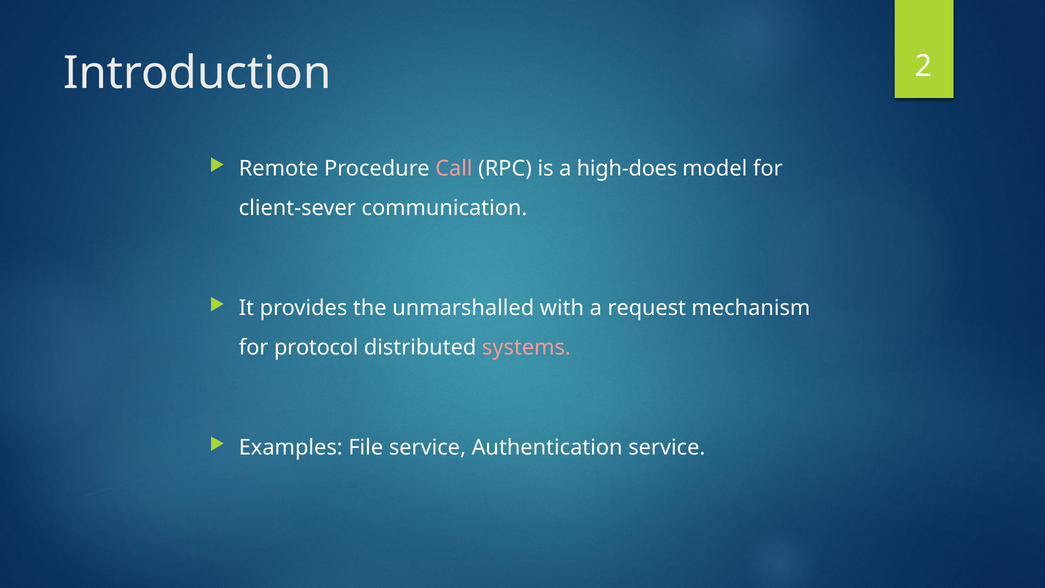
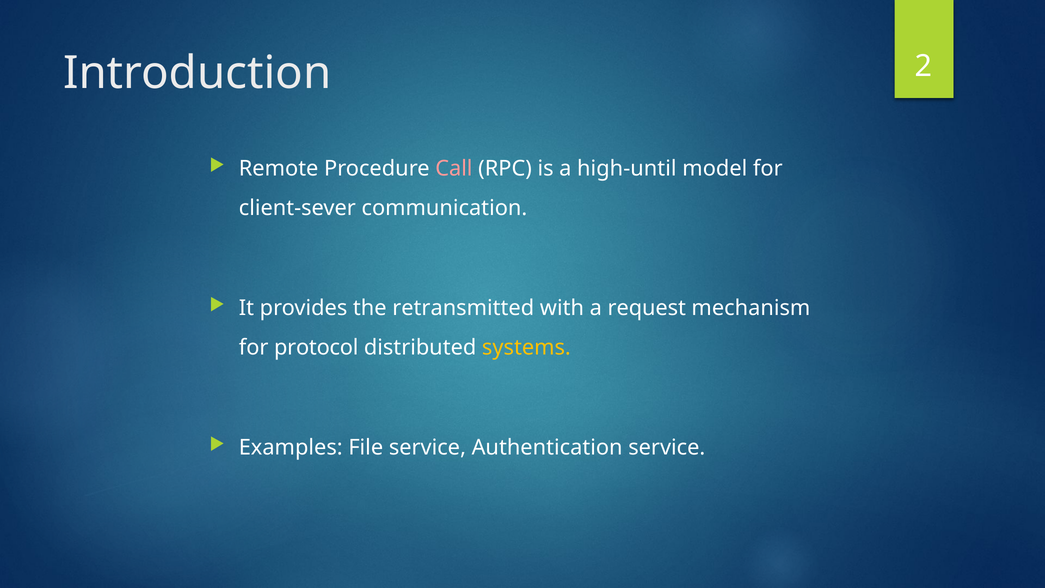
high-does: high-does -> high-until (627, 169)
unmarshalled: unmarshalled -> retransmitted (463, 308)
systems colour: pink -> yellow (526, 347)
